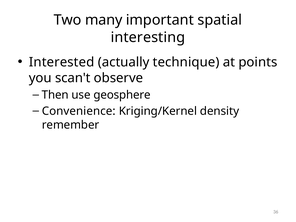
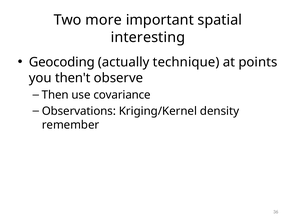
many: many -> more (104, 20)
Interested: Interested -> Geocoding (62, 62)
scan't: scan't -> then't (73, 78)
geosphere: geosphere -> covariance (122, 95)
Convenience: Convenience -> Observations (79, 111)
